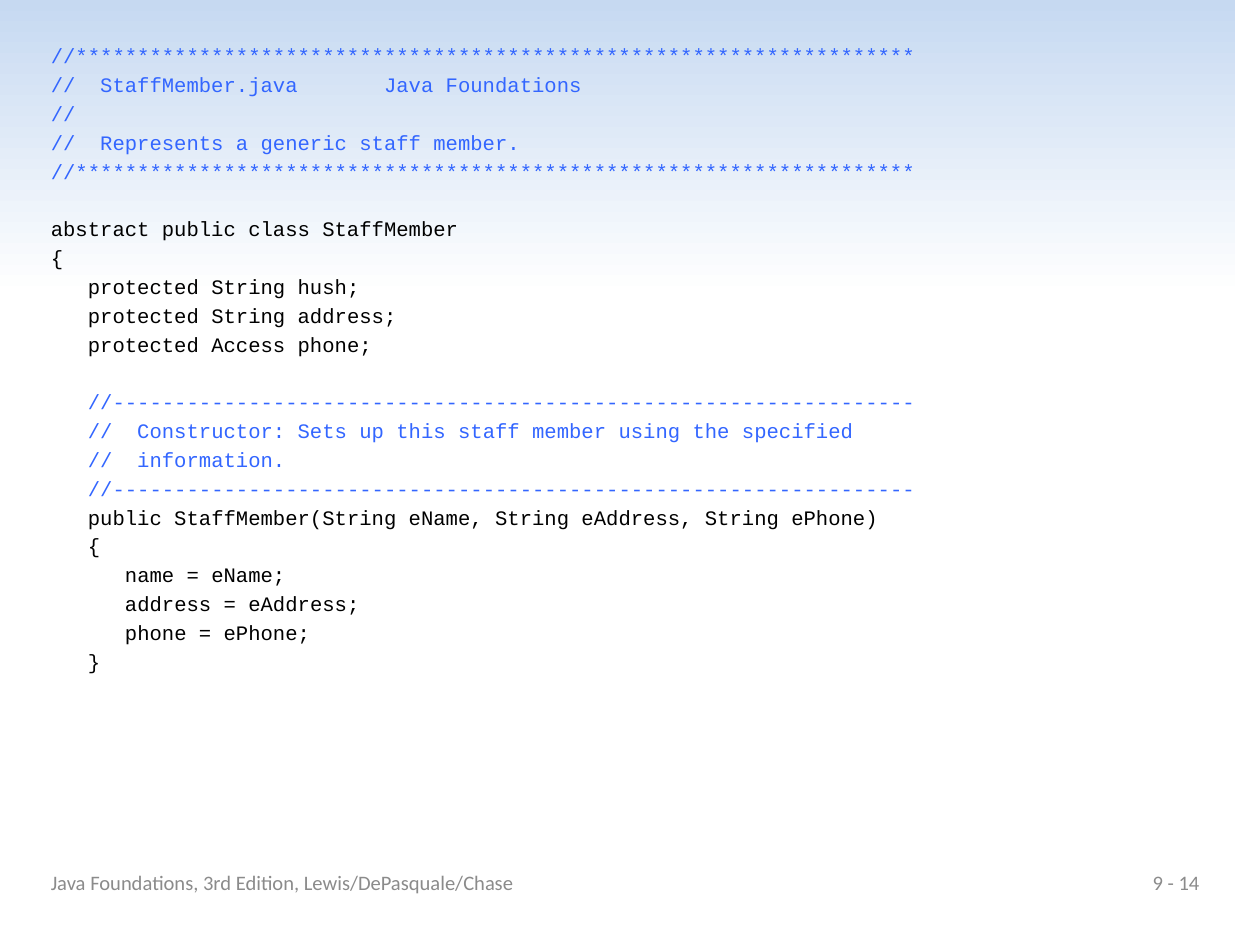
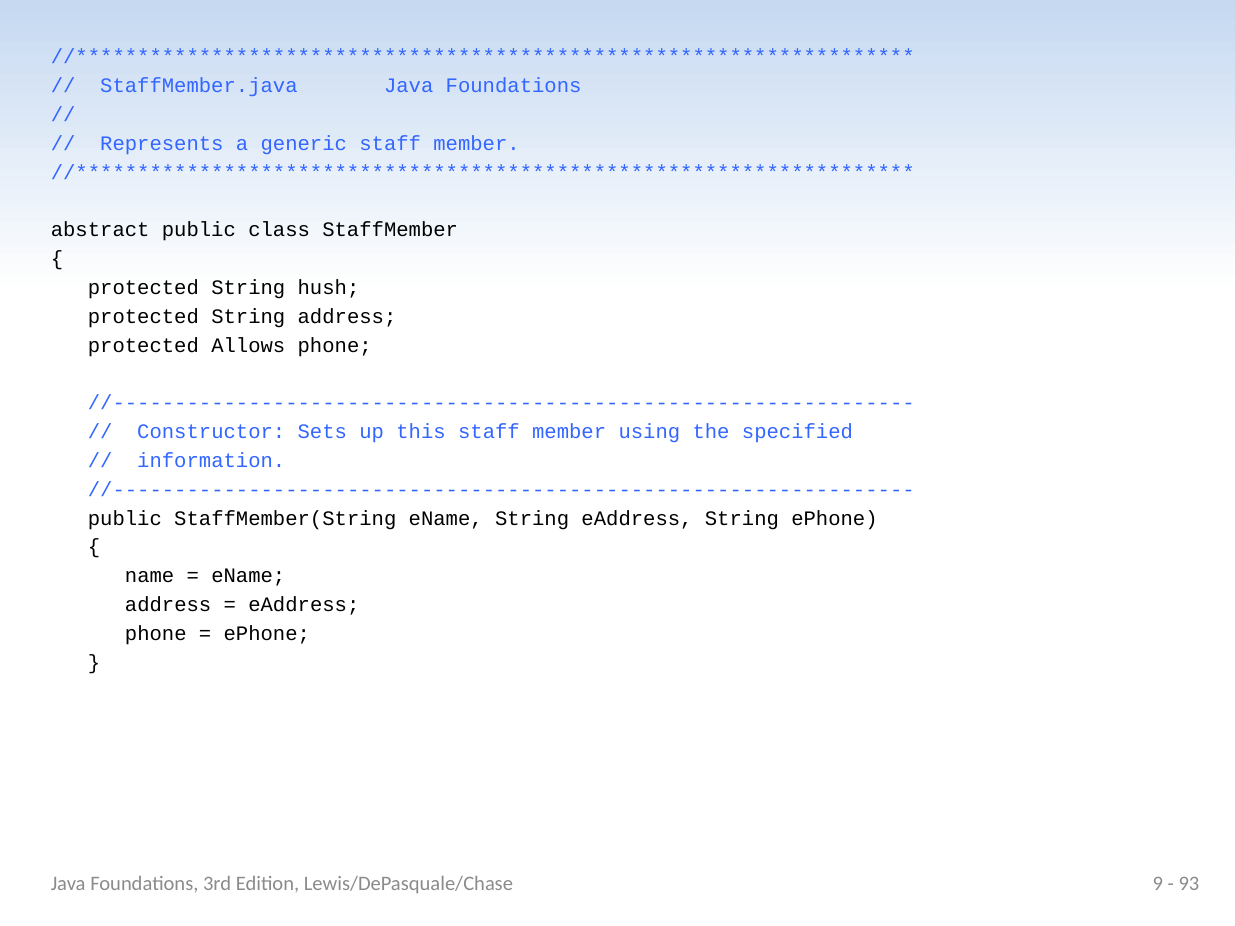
Access: Access -> Allows (248, 345)
14: 14 -> 93 (1189, 884)
